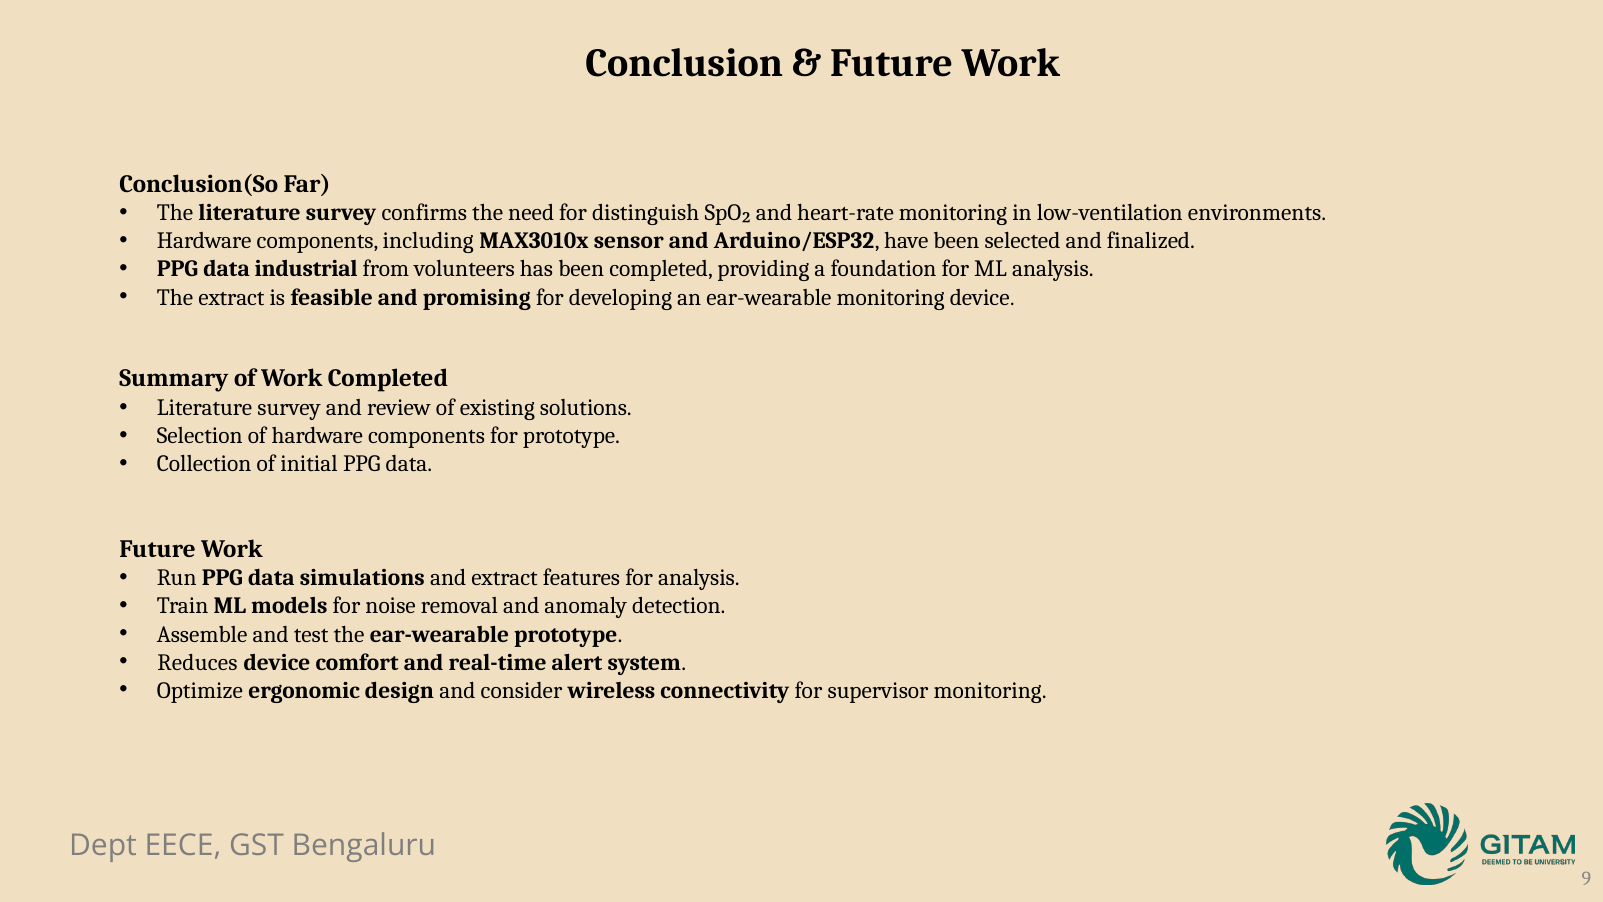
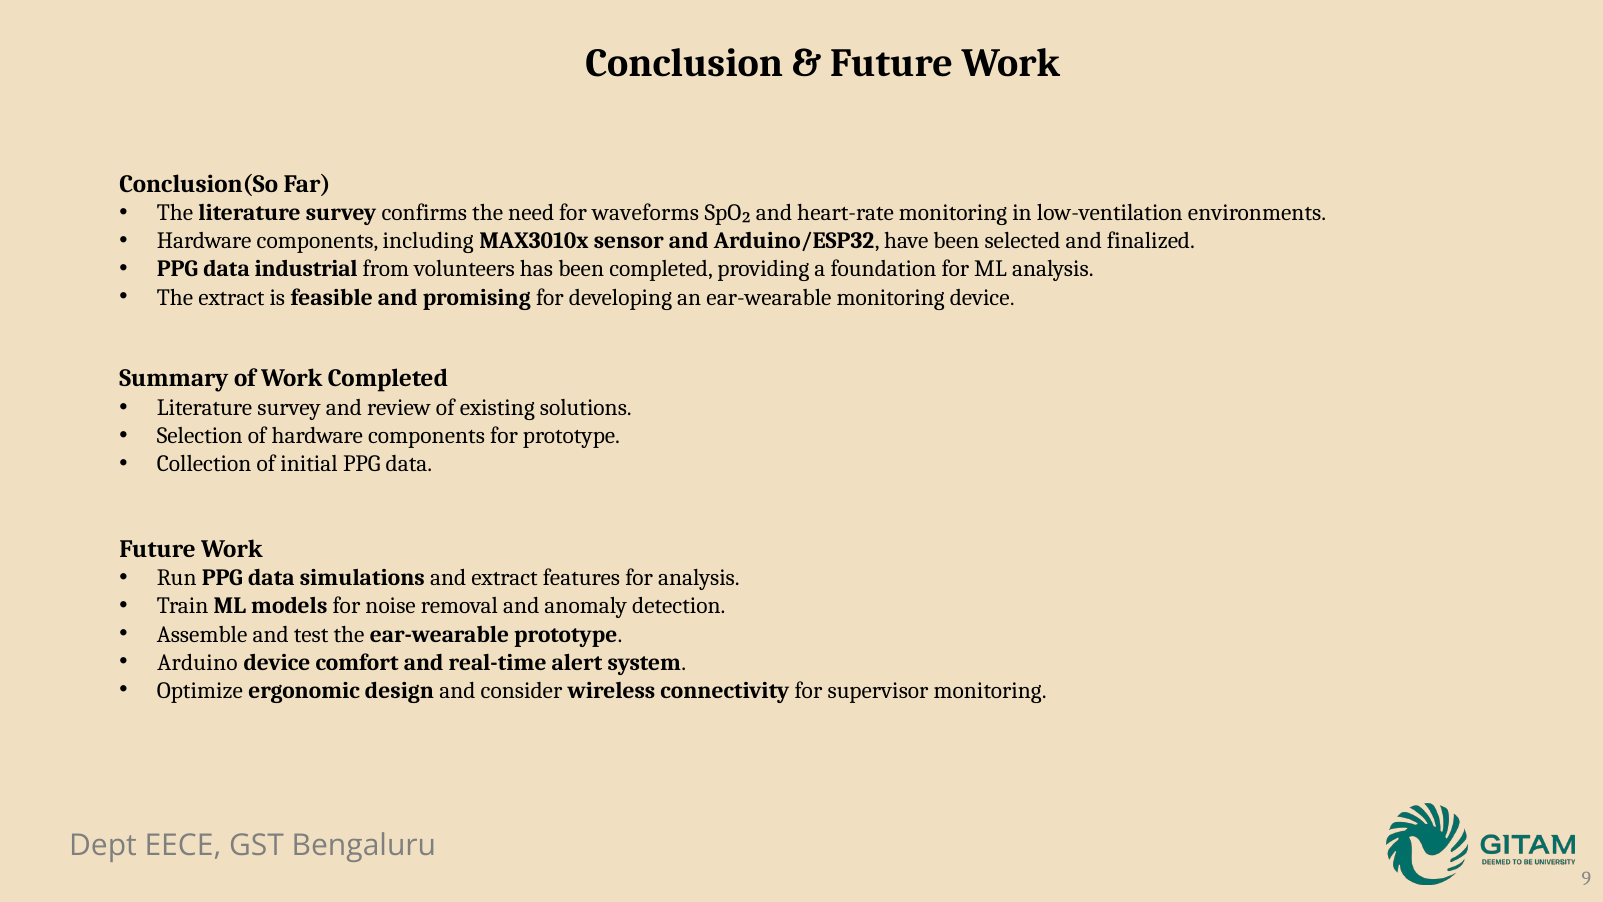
distinguish: distinguish -> waveforms (646, 213)
Reduces: Reduces -> Arduino (197, 662)
